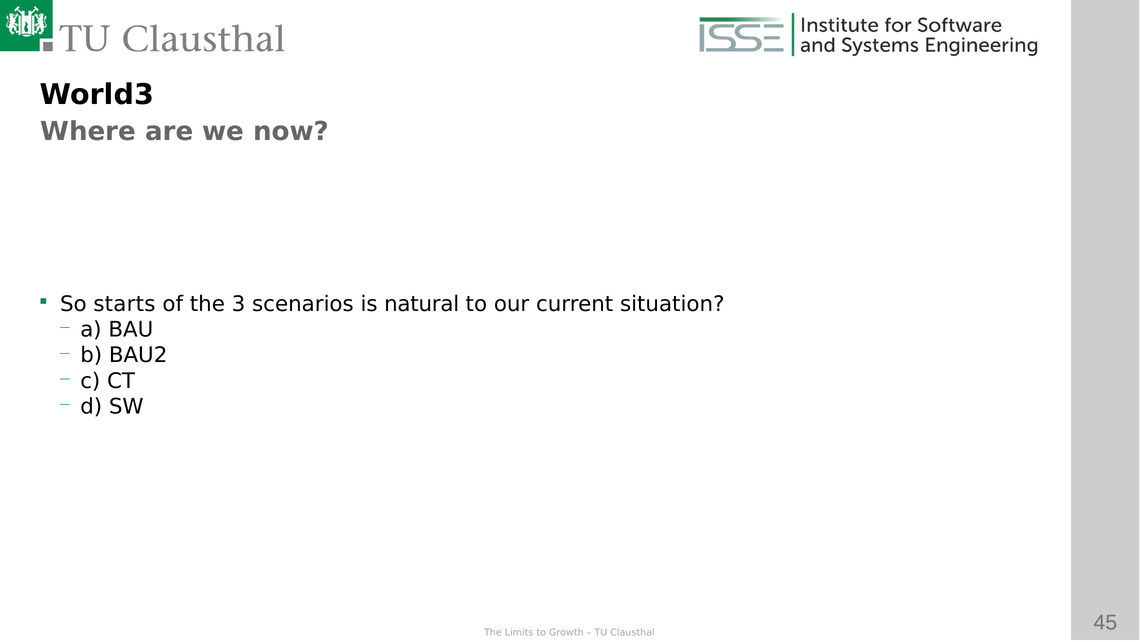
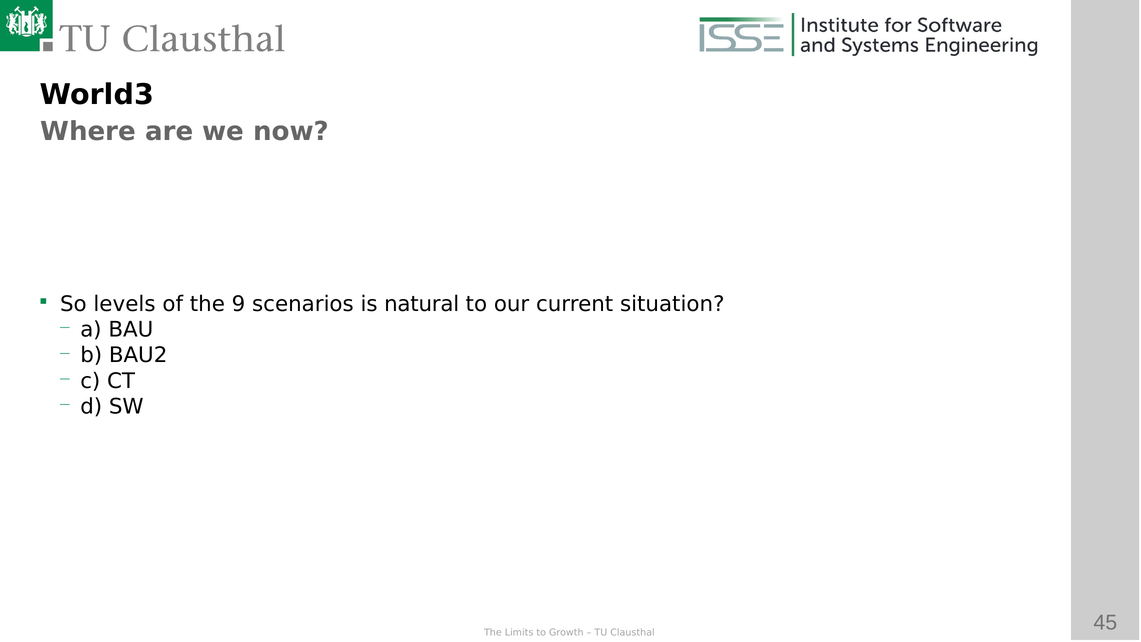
starts: starts -> levels (124, 304)
3: 3 -> 9 (239, 304)
